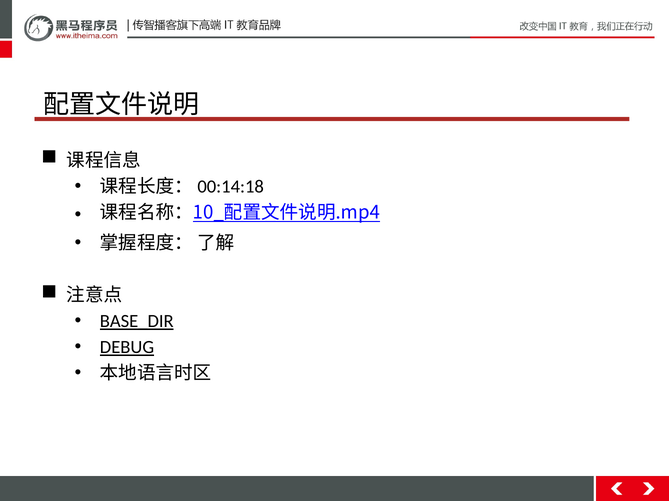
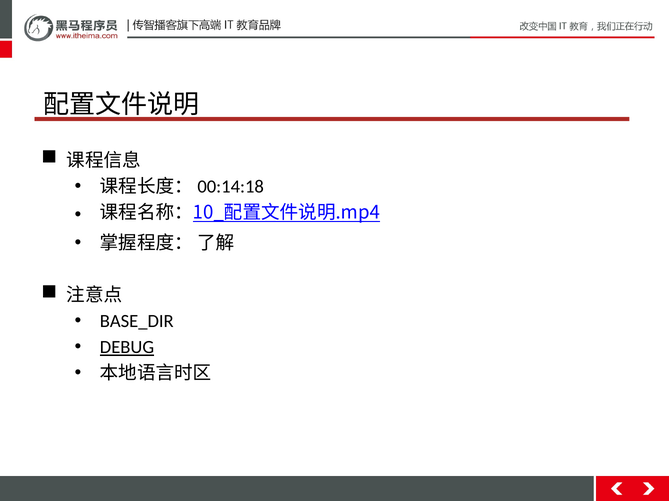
BASE_DIR underline: present -> none (137, 322)
